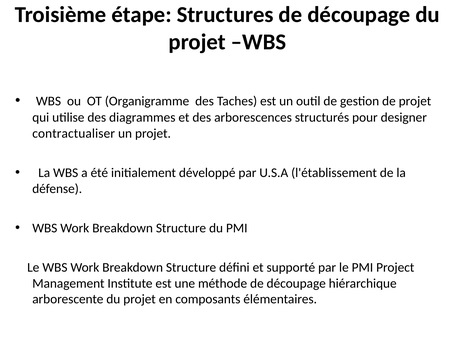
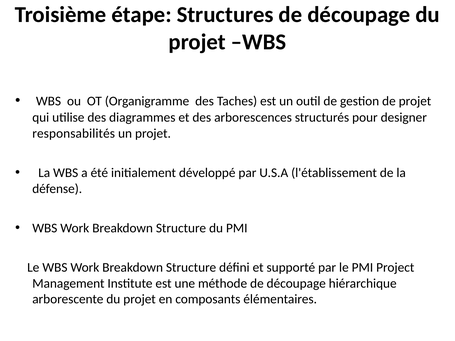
contractualiser: contractualiser -> responsabilités (74, 133)
